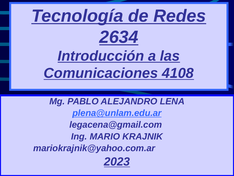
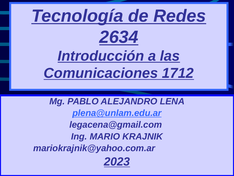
4108: 4108 -> 1712 (178, 73)
